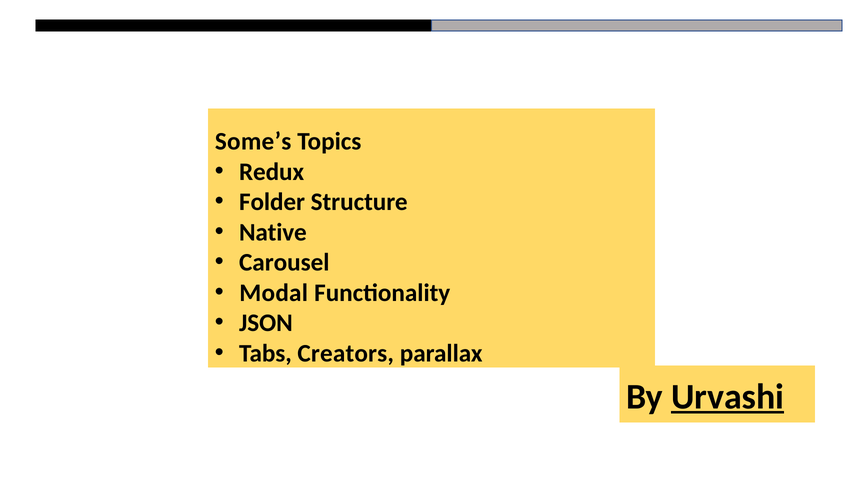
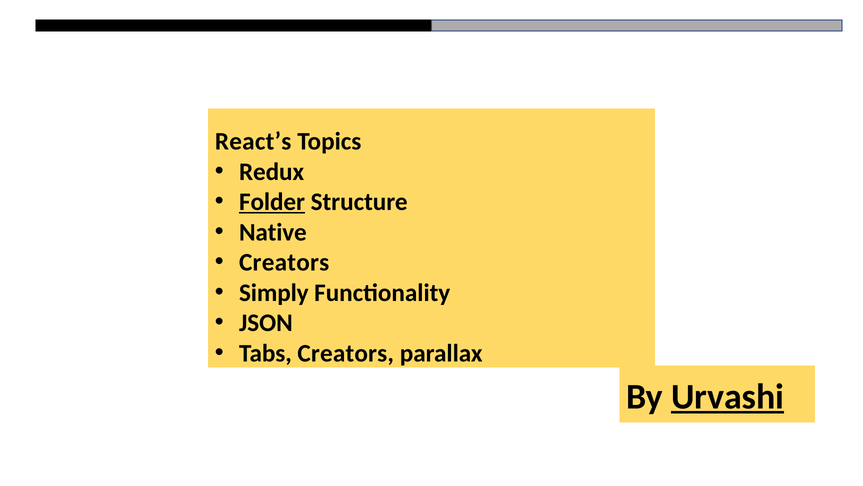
Some’s: Some’s -> React’s (253, 141)
Folder underline: none -> present (272, 202)
Carousel: Carousel -> Creators (284, 262)
Modal: Modal -> Simply (274, 292)
